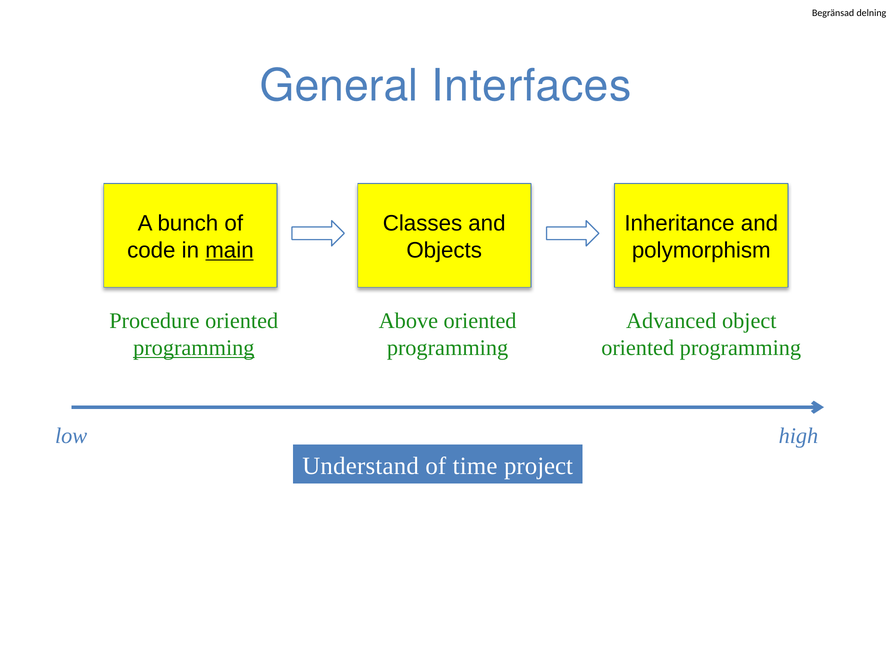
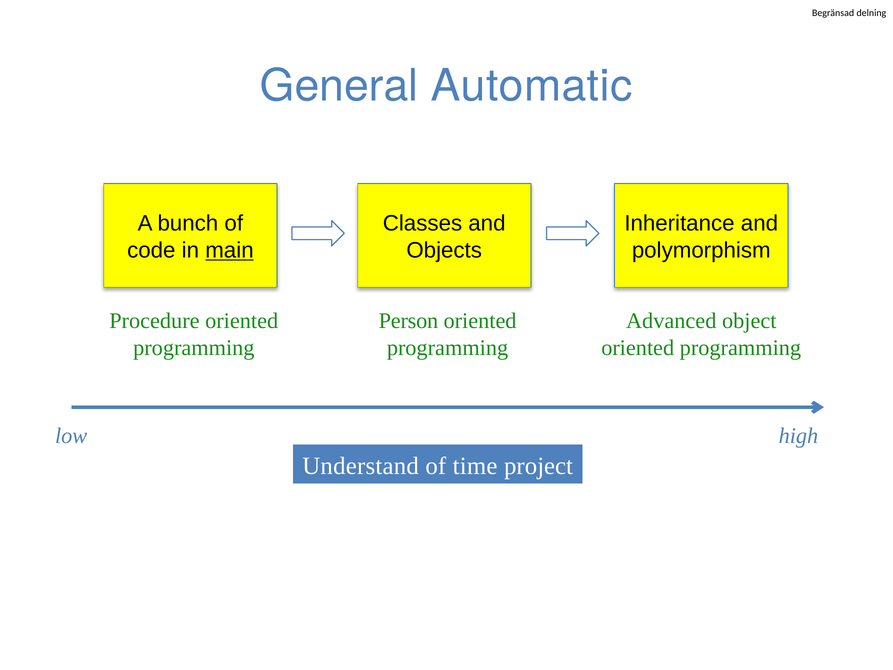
Interfaces: Interfaces -> Automatic (532, 86)
Above: Above -> Person (408, 321)
programming underline: present -> none (194, 348)
